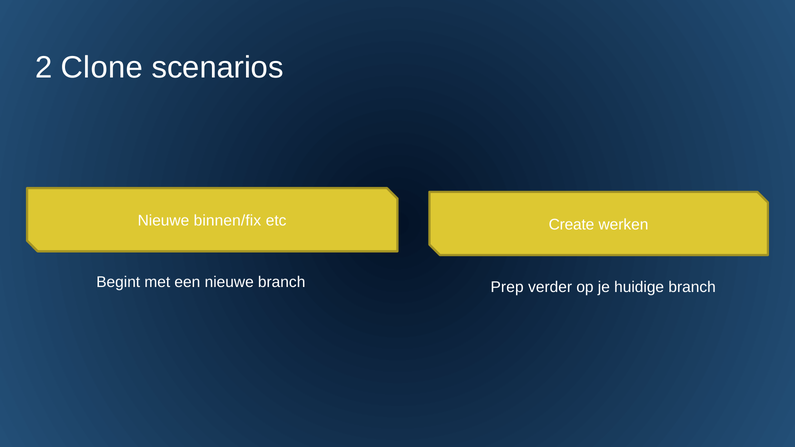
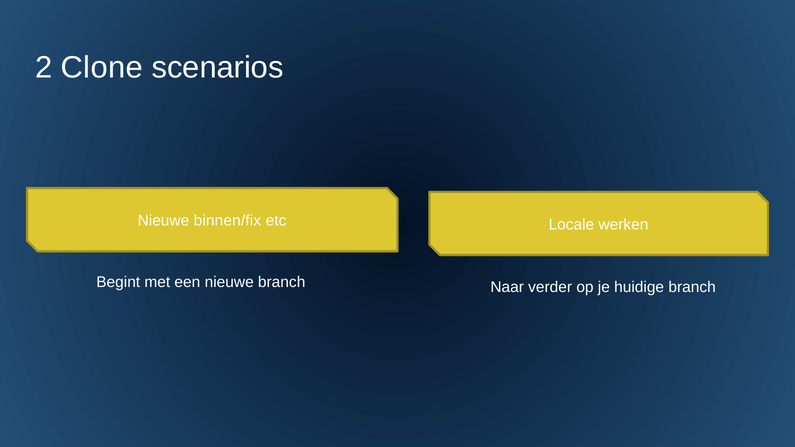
Create: Create -> Locale (571, 225)
Prep: Prep -> Naar (507, 287)
